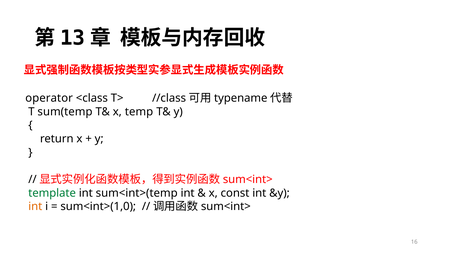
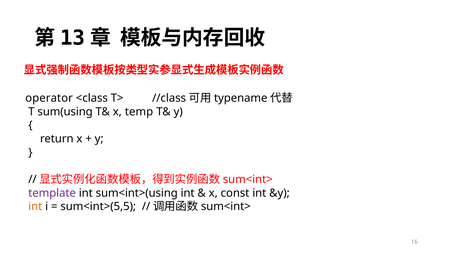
sum(temp: sum(temp -> sum(using (65, 112)
template colour: green -> purple (52, 193)
sum<int>(temp: sum<int>(temp -> sum<int>(using (137, 193)
sum<int>(1,0: sum<int>(1,0 -> sum<int>(5,5 (98, 207)
